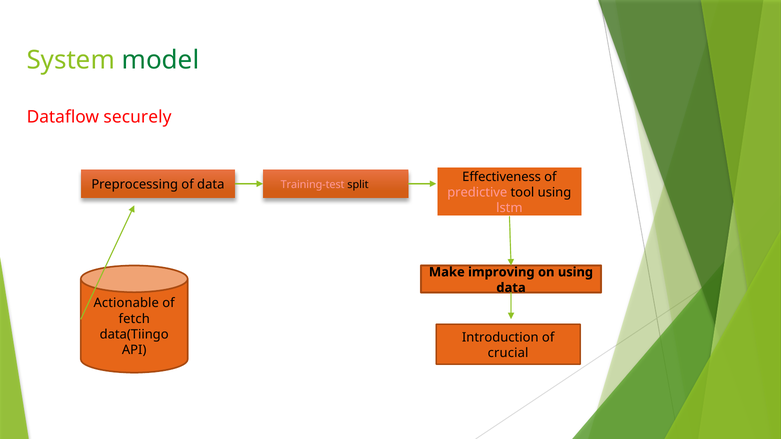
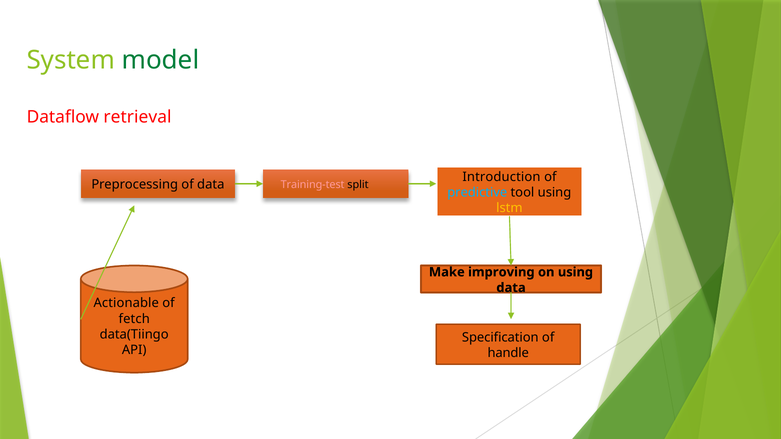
securely: securely -> retrieval (138, 117)
Effectiveness: Effectiveness -> Introduction (501, 177)
predictive colour: pink -> light blue (477, 193)
lstm colour: pink -> yellow (509, 208)
Introduction: Introduction -> Specification (500, 338)
crucial: crucial -> handle (508, 353)
